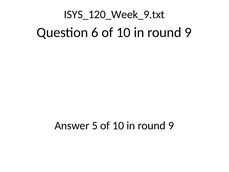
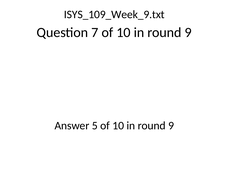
ISYS_120_Week_9.txt: ISYS_120_Week_9.txt -> ISYS_109_Week_9.txt (114, 14)
6: 6 -> 7 (95, 32)
